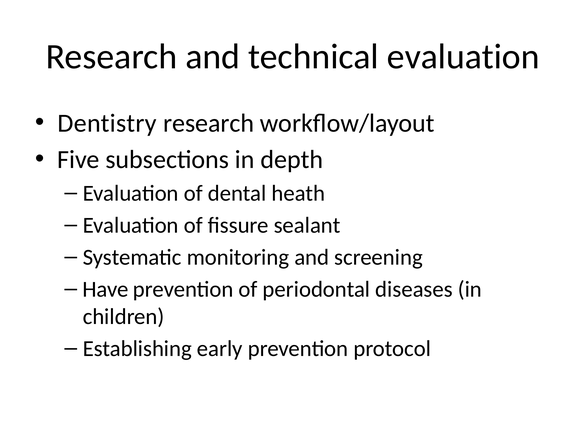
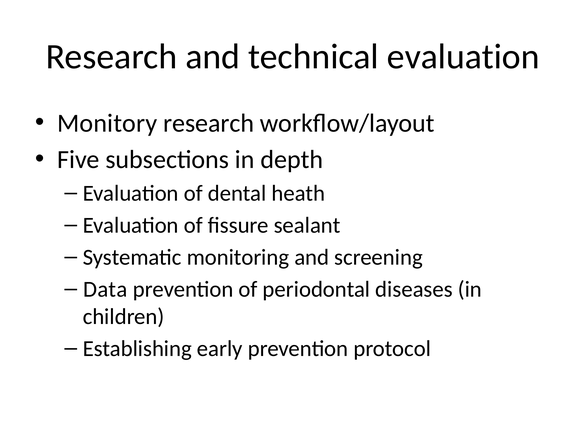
Dentistry: Dentistry -> Monitory (107, 123)
Have: Have -> Data (105, 289)
